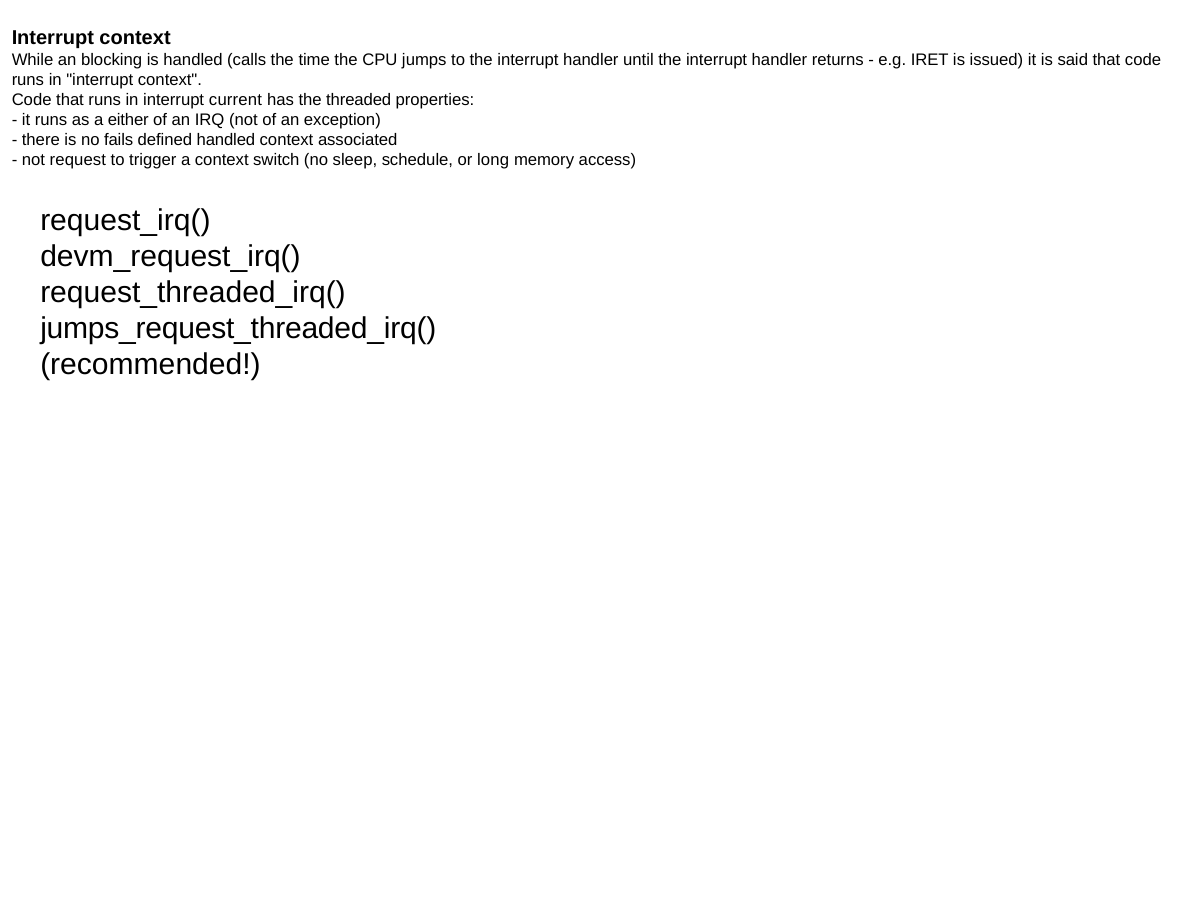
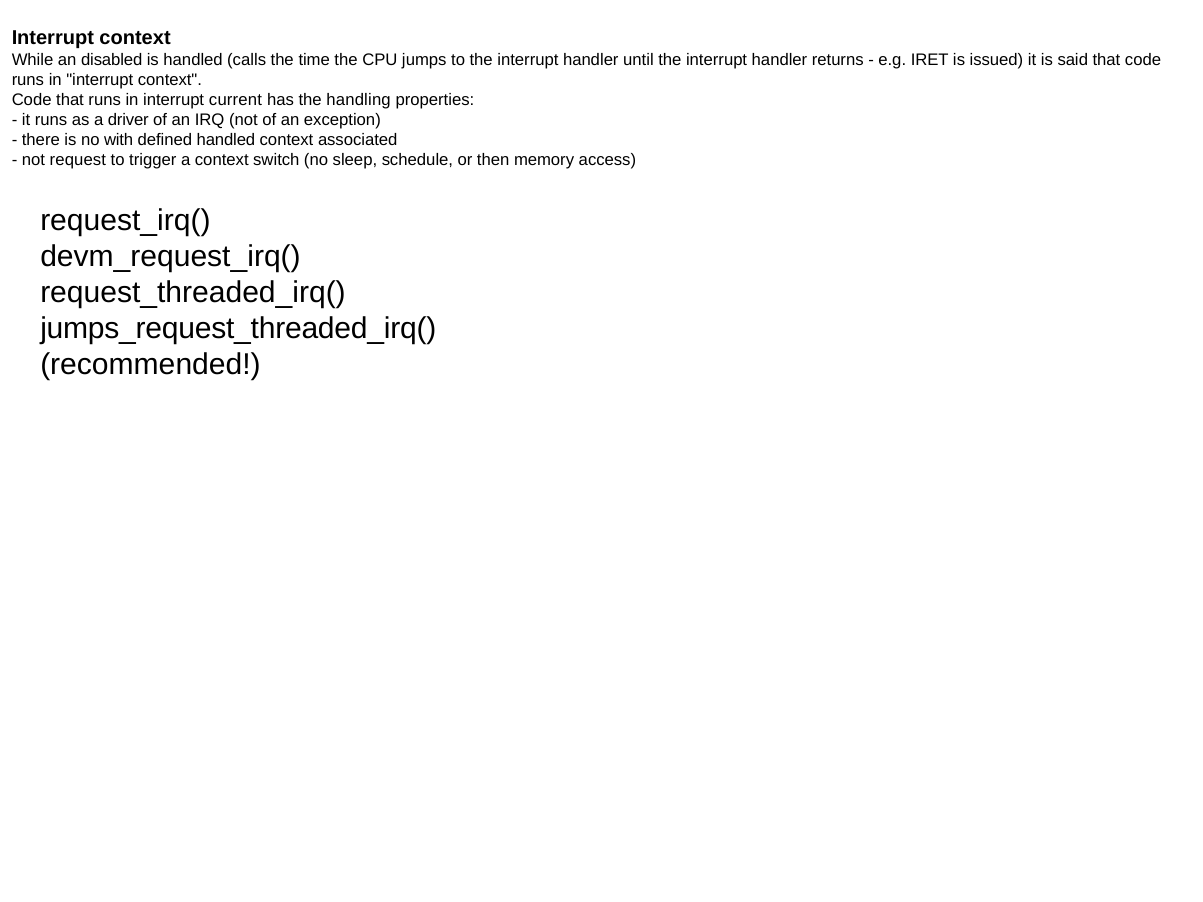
blocking: blocking -> disabled (112, 60)
threaded: threaded -> handling (359, 100)
either: either -> driver (128, 120)
fails: fails -> with (119, 140)
long: long -> then (493, 160)
